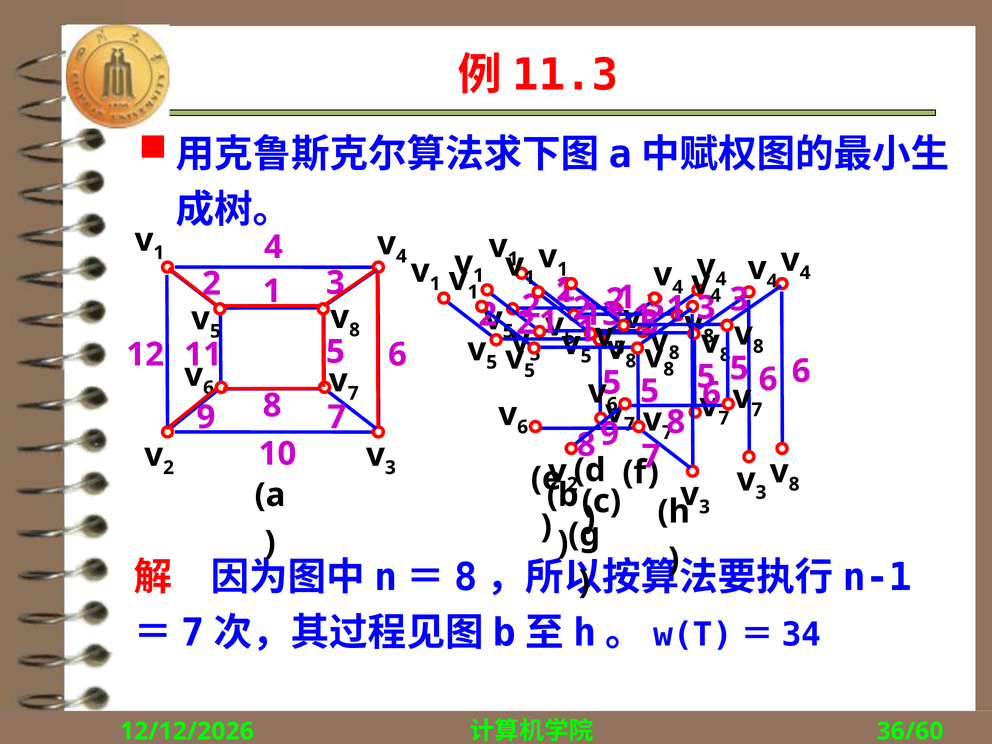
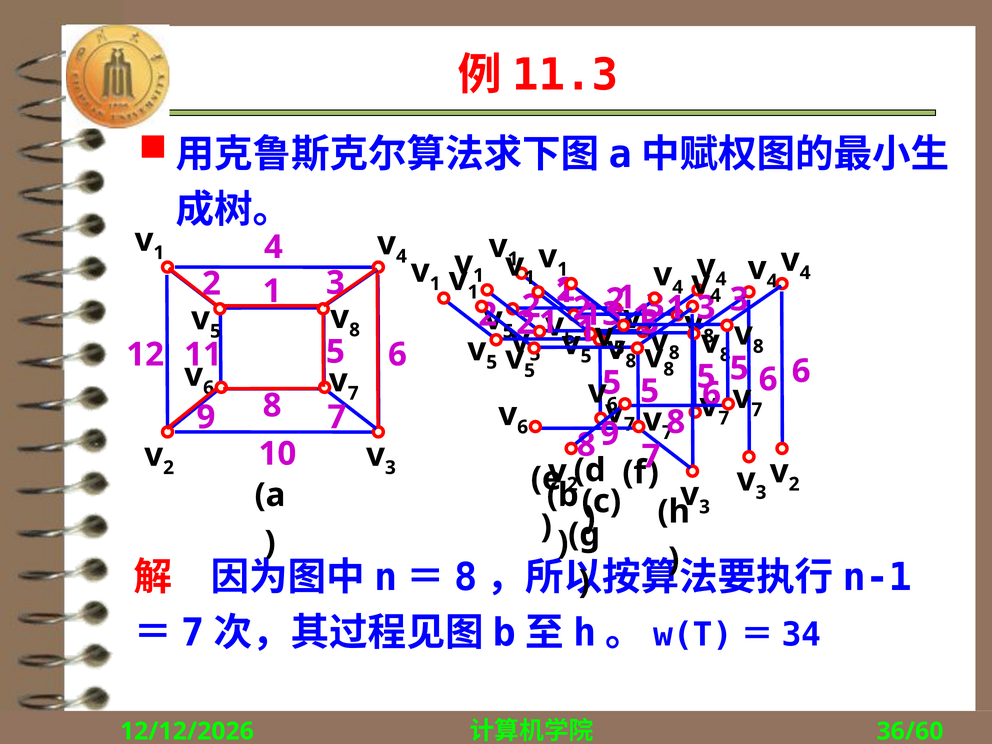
8: 8 -> 2 (794, 484)
